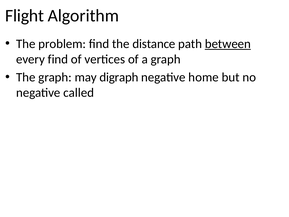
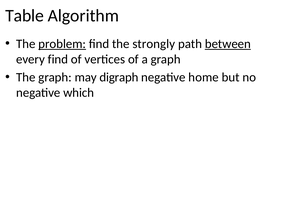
Flight: Flight -> Table (25, 16)
problem underline: none -> present (62, 44)
distance: distance -> strongly (154, 44)
called: called -> which (79, 93)
